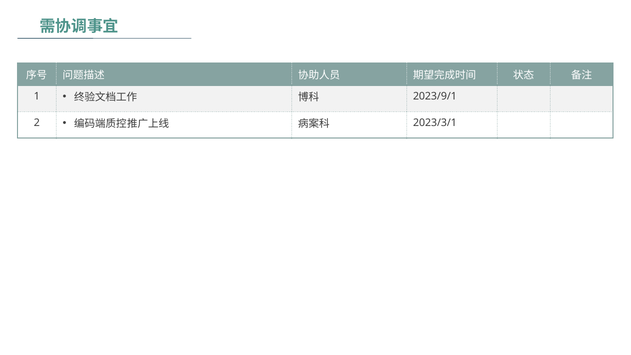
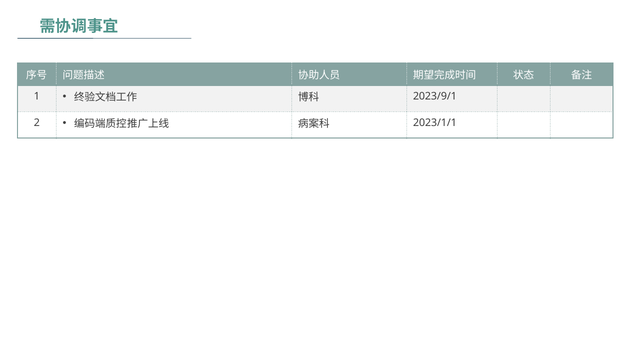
2023/3/1: 2023/3/1 -> 2023/1/1 (435, 123)
